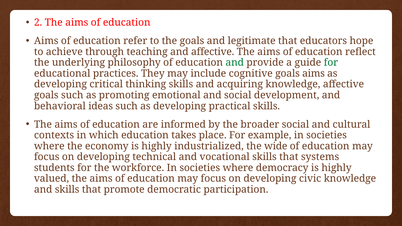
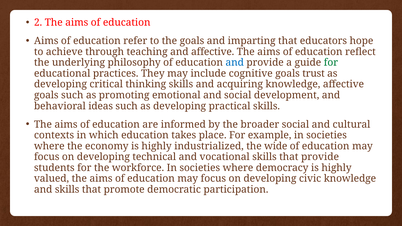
legitimate: legitimate -> imparting (252, 41)
and colour: green -> blue (235, 63)
goals aims: aims -> trust (314, 74)
that systems: systems -> provide (320, 157)
